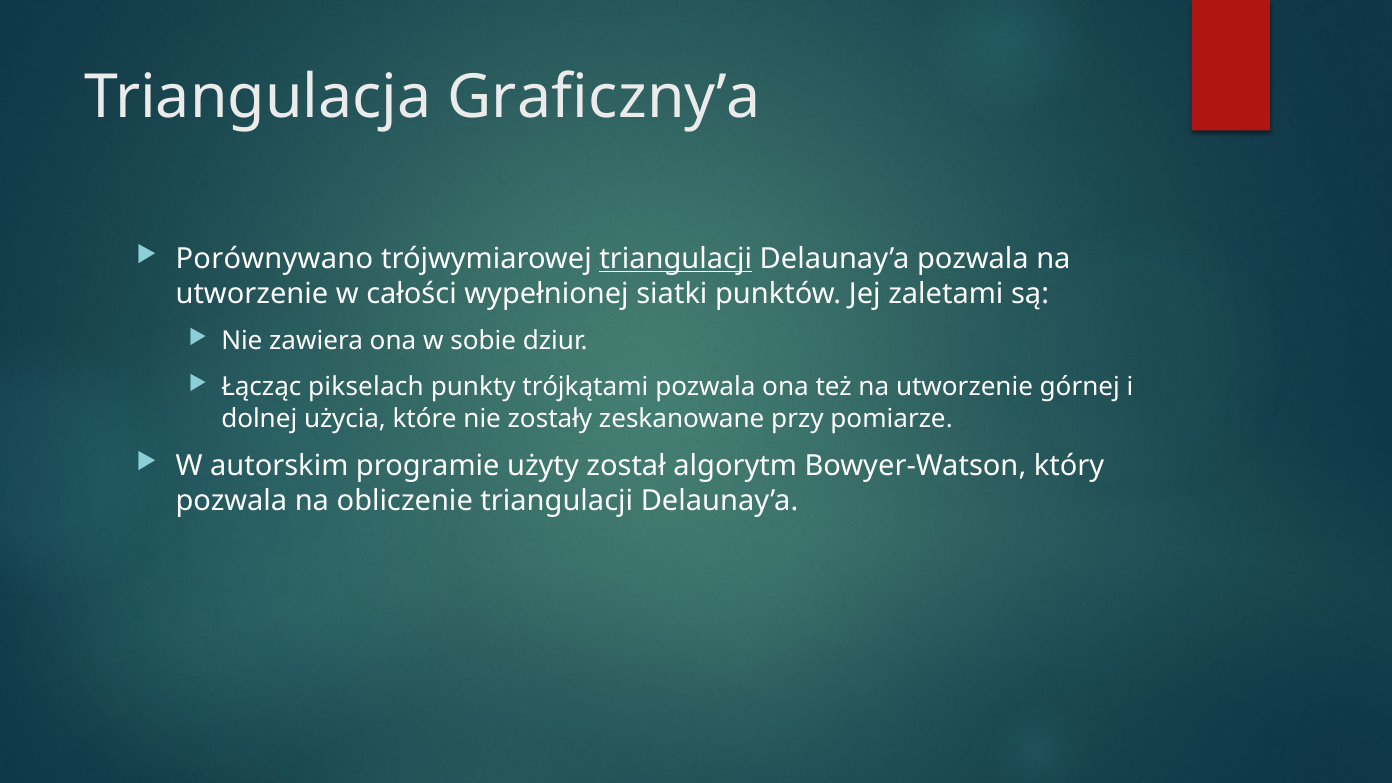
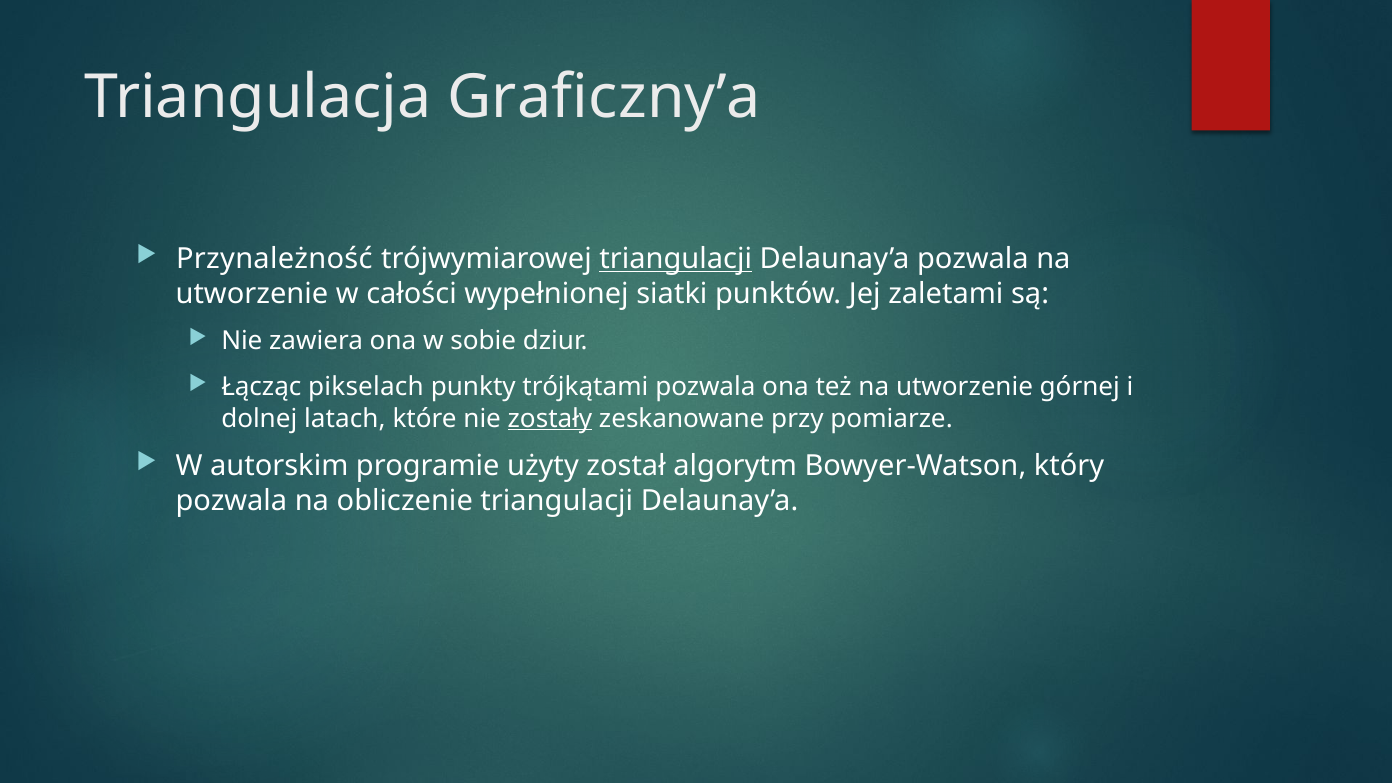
Porównywano: Porównywano -> Przynależność (274, 259)
użycia: użycia -> latach (345, 418)
zostały underline: none -> present (550, 418)
